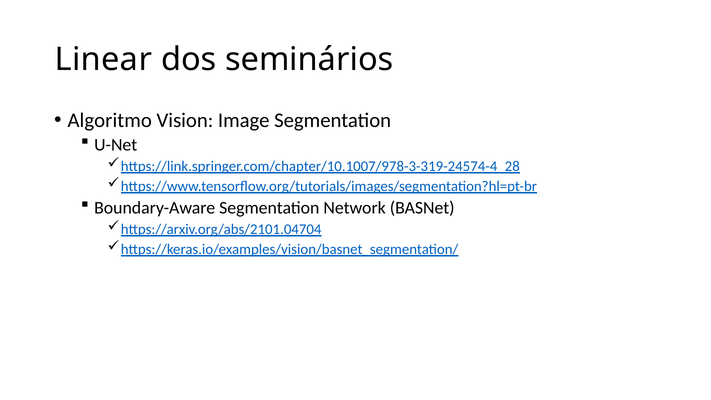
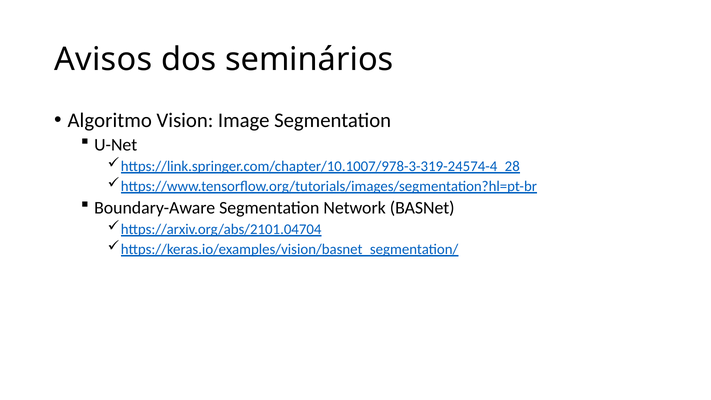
Linear: Linear -> Avisos (103, 60)
